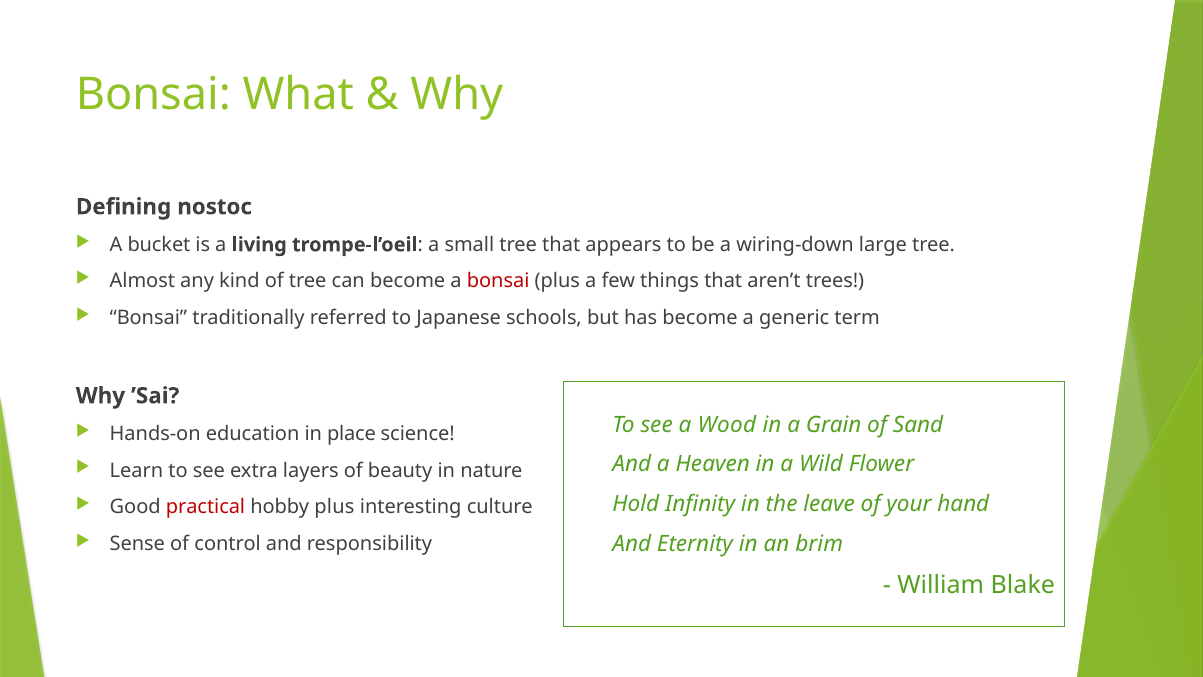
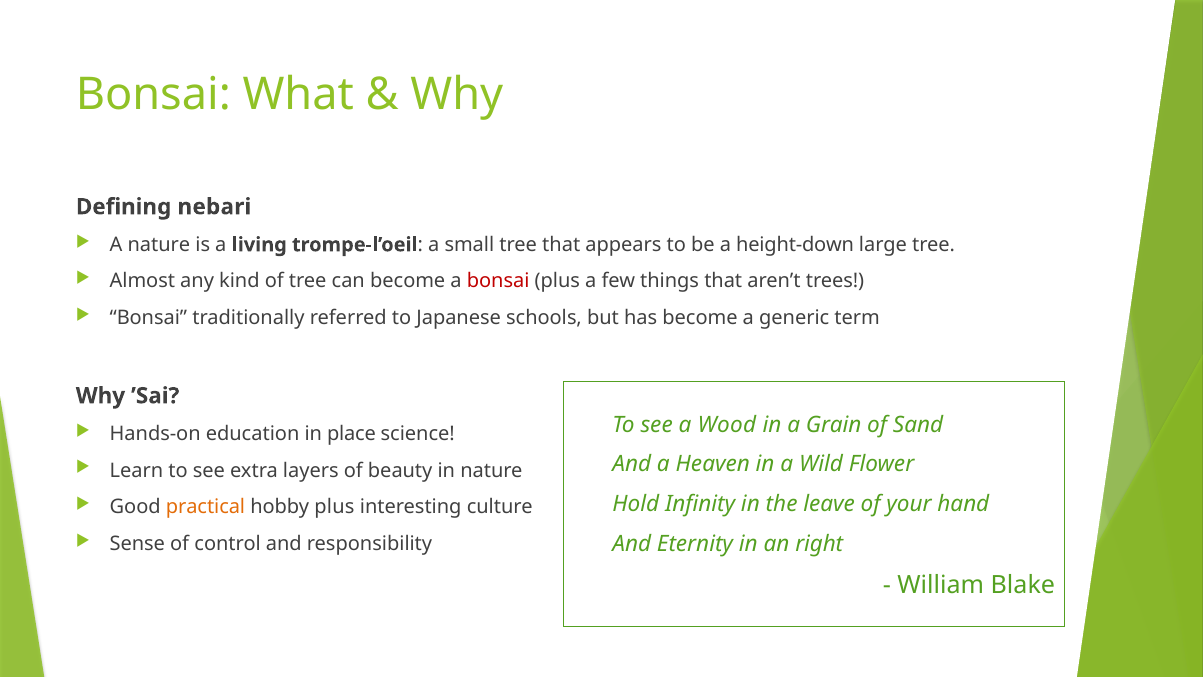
nostoc: nostoc -> nebari (214, 207)
A bucket: bucket -> nature (159, 245)
wiring-down: wiring-down -> height-down (795, 245)
practical colour: red -> orange (206, 507)
brim: brim -> right (819, 543)
